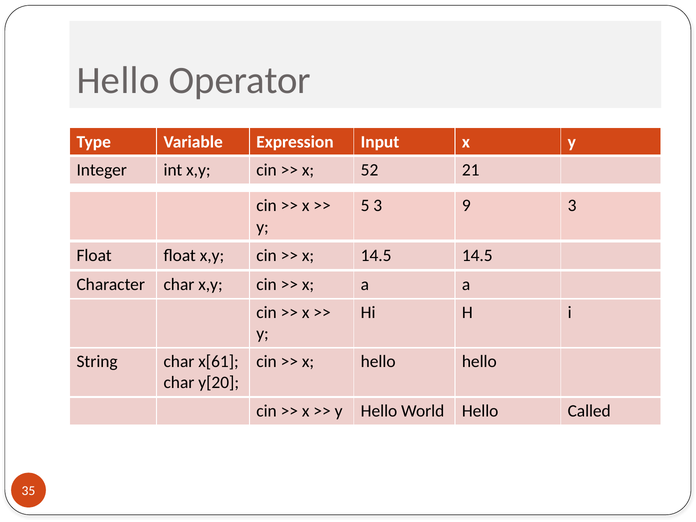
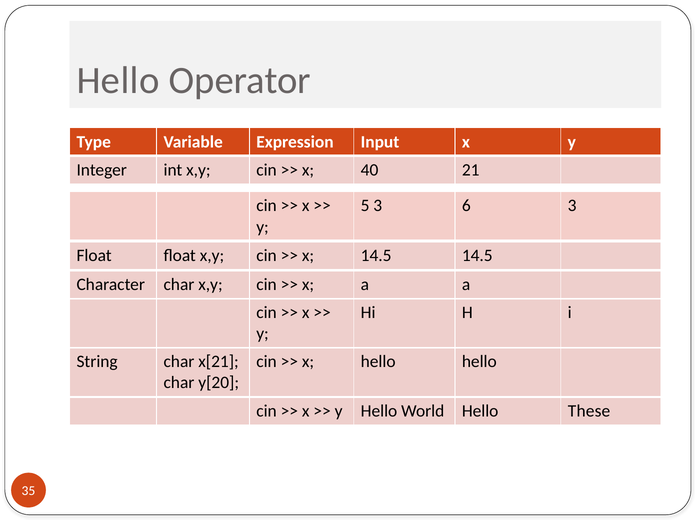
52: 52 -> 40 (370, 170)
9: 9 -> 6 (466, 206)
x[61: x[61 -> x[21 (219, 361)
Called: Called -> These (589, 411)
